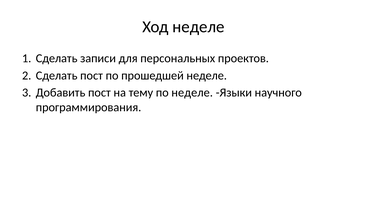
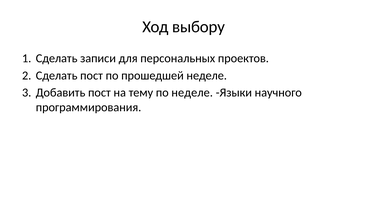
Ход неделе: неделе -> выбору (199, 27)
